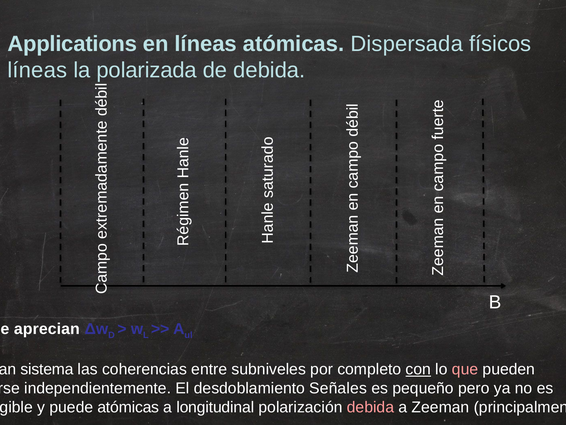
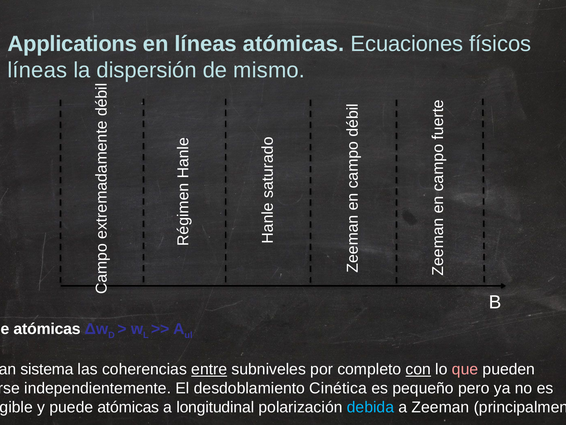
Dispersada: Dispersada -> Ecuaciones (407, 44)
polarizada: polarizada -> dispersión (147, 70)
de debida: debida -> mismo (269, 70)
aprecian: aprecian -> atómicas (47, 329)
entre underline: none -> present (209, 369)
Señales: Señales -> Cinética (338, 388)
debida colour: pink -> light blue (370, 407)
